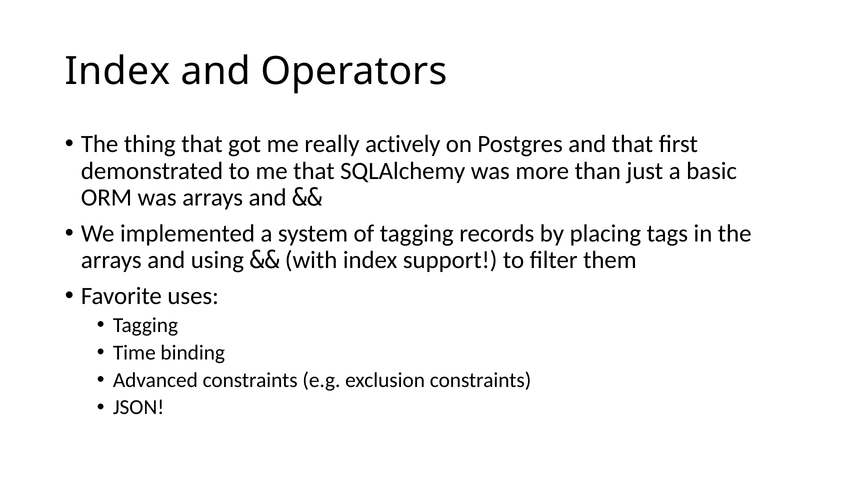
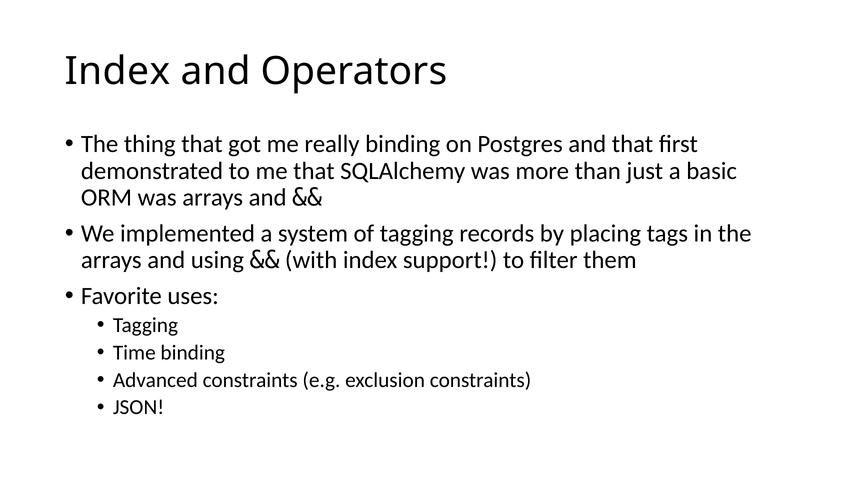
really actively: actively -> binding (403, 144)
